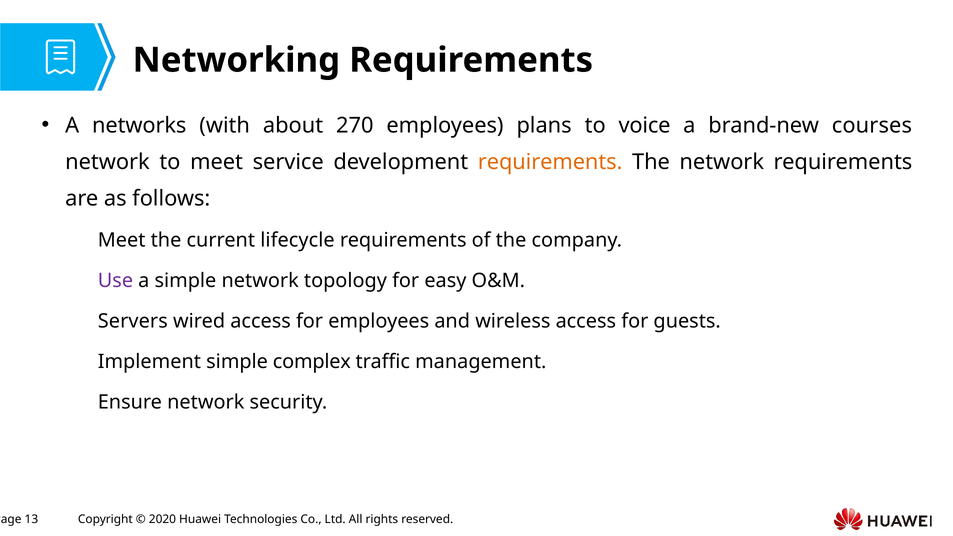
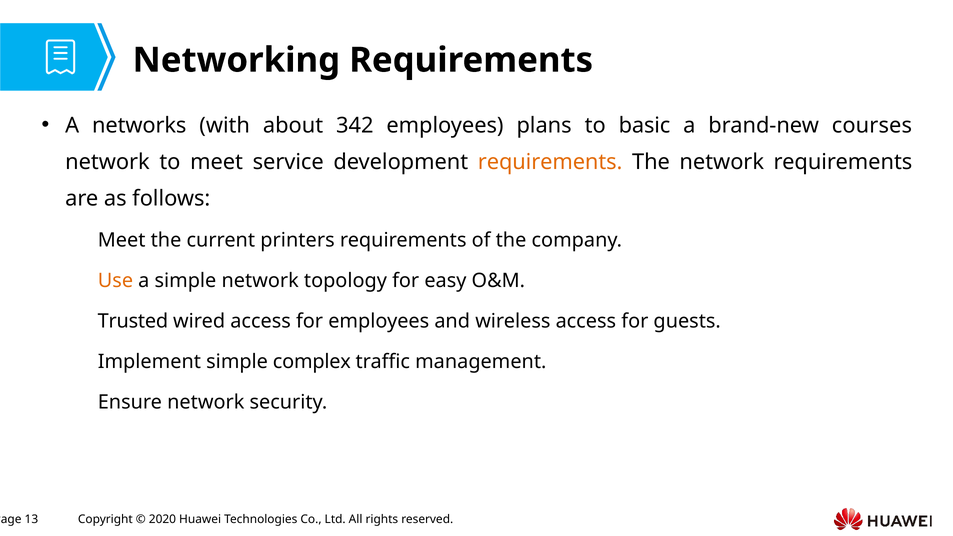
270: 270 -> 342 (355, 125)
voice: voice -> basic (645, 125)
lifecycle: lifecycle -> printers (297, 240)
Use colour: purple -> orange (115, 281)
Servers: Servers -> Trusted (133, 321)
